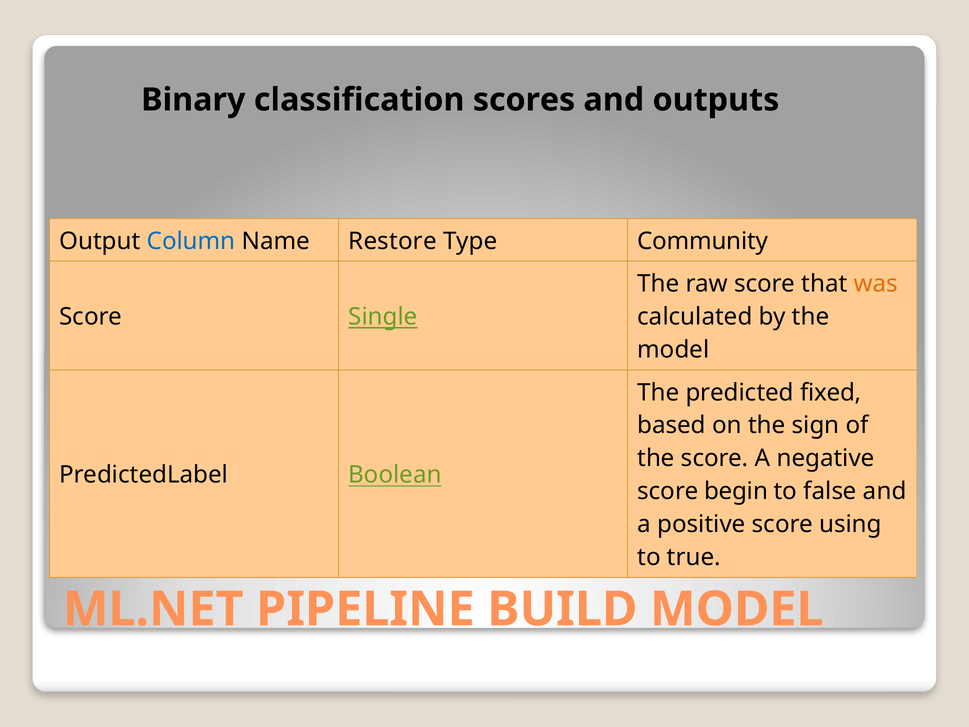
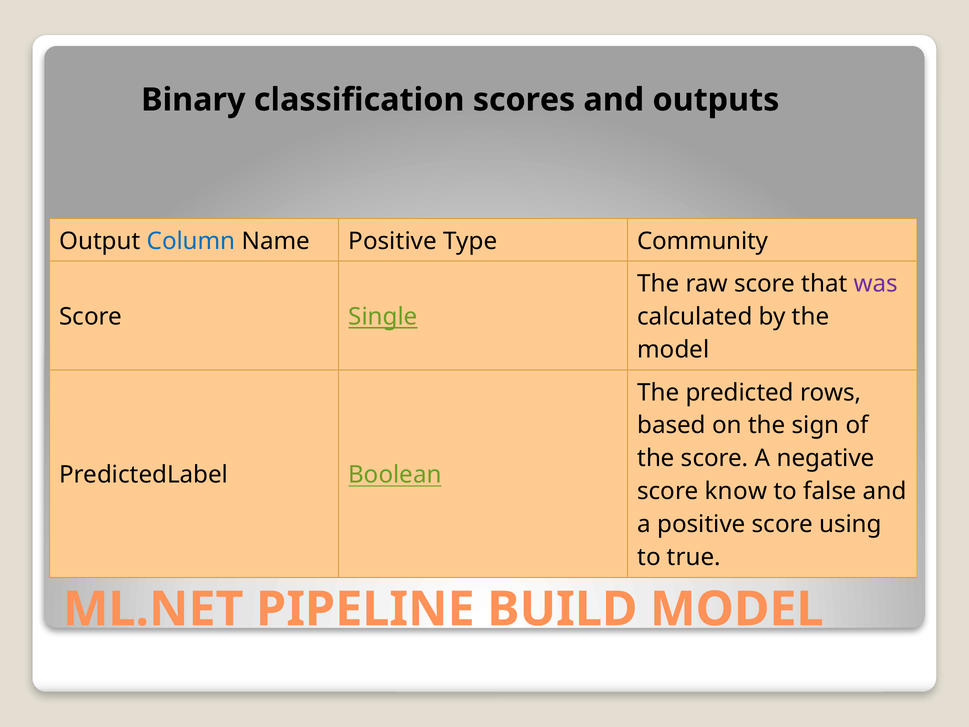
Name Restore: Restore -> Positive (393, 241)
was colour: orange -> purple (876, 284)
fixed: fixed -> rows (831, 392)
begin: begin -> know (736, 491)
